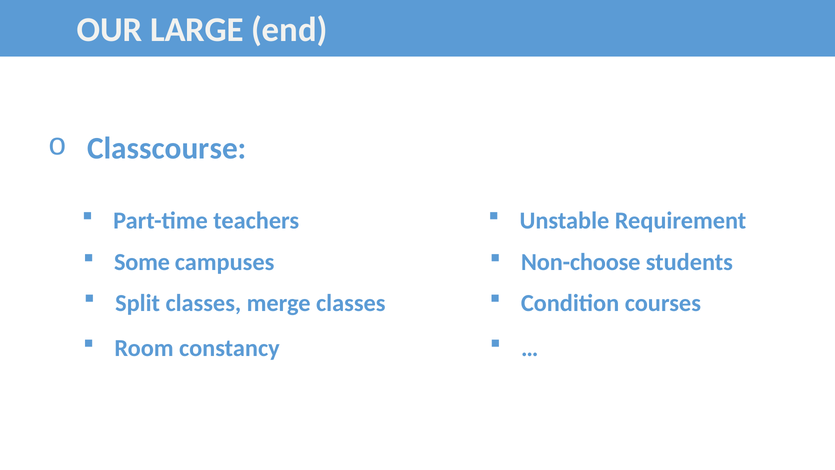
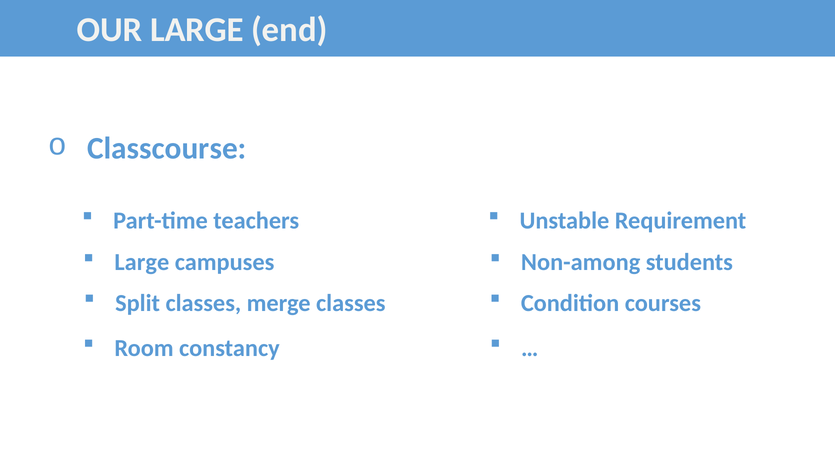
Some: Some -> Large (142, 262)
Non-choose: Non-choose -> Non-among (581, 262)
